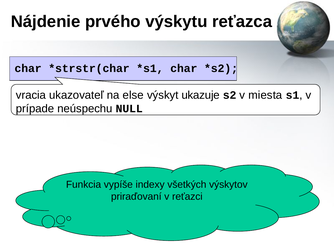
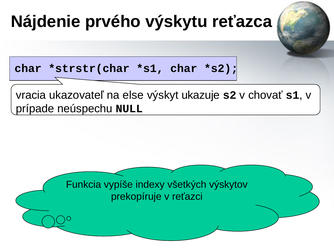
miesta: miesta -> chovať (265, 95)
priraďovaní: priraďovaní -> prekopíruje (136, 196)
